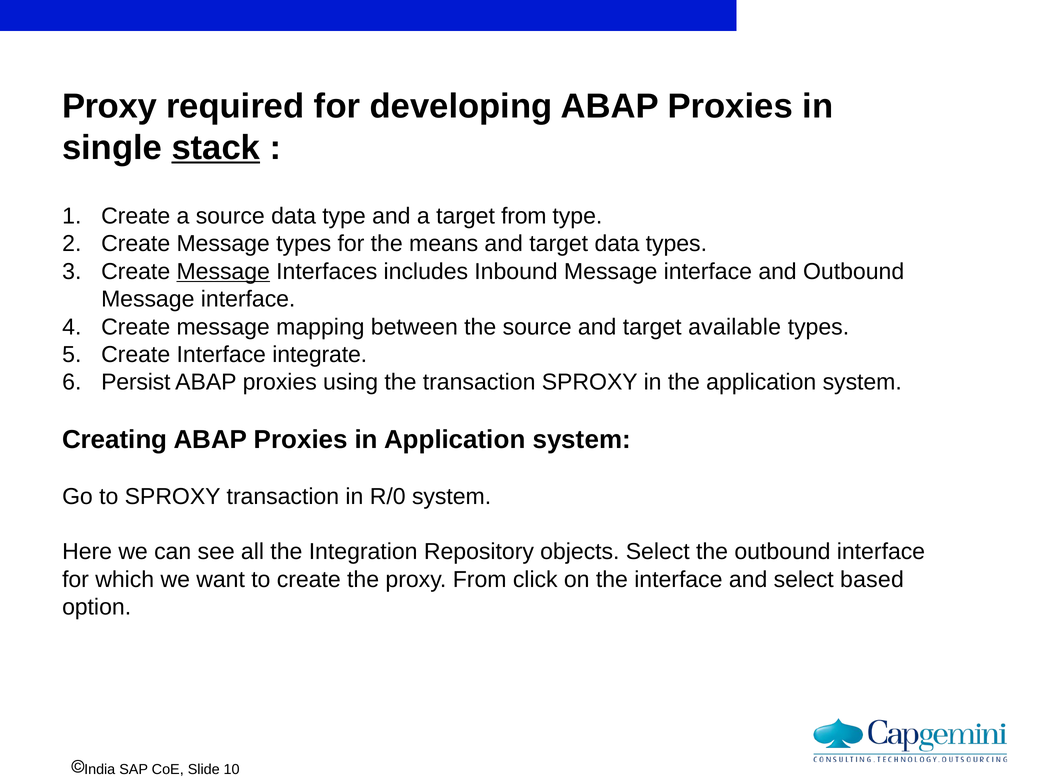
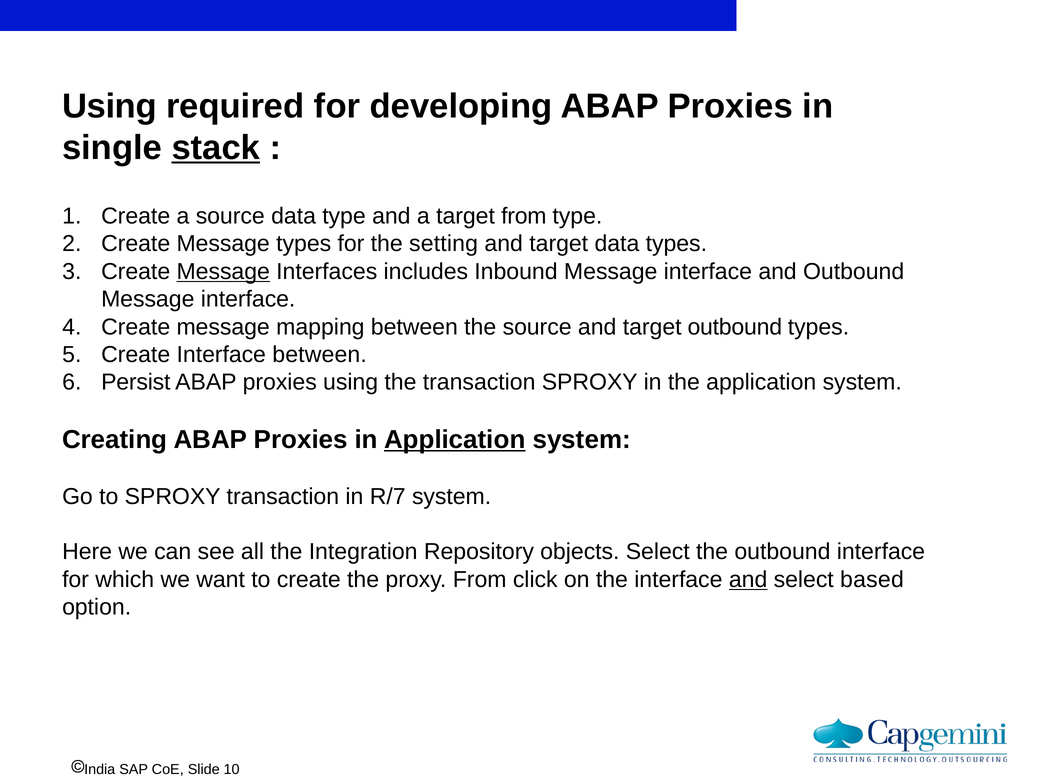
Proxy: Proxy -> Using (109, 106)
means: means -> setting (444, 244)
target available: available -> outbound (735, 327)
Interface integrate: integrate -> between (320, 355)
Application underline: none -> present (455, 440)
R/0: R/0 -> R/7 (388, 497)
and underline: none -> present (748, 580)
